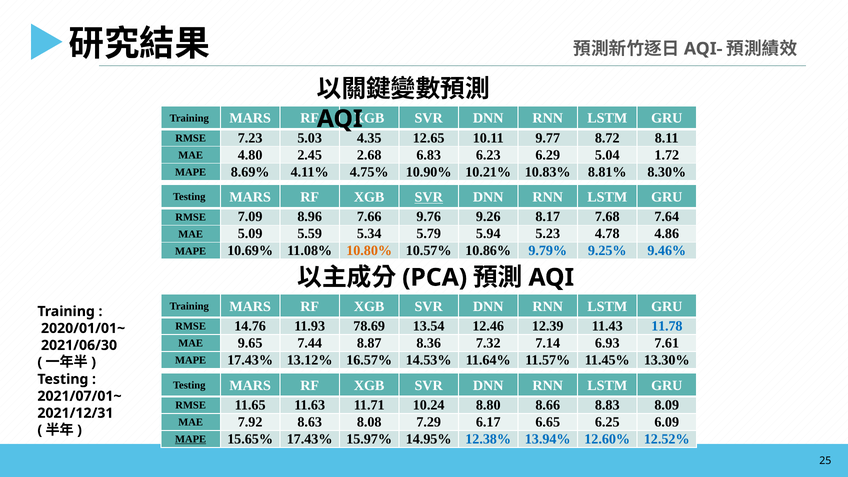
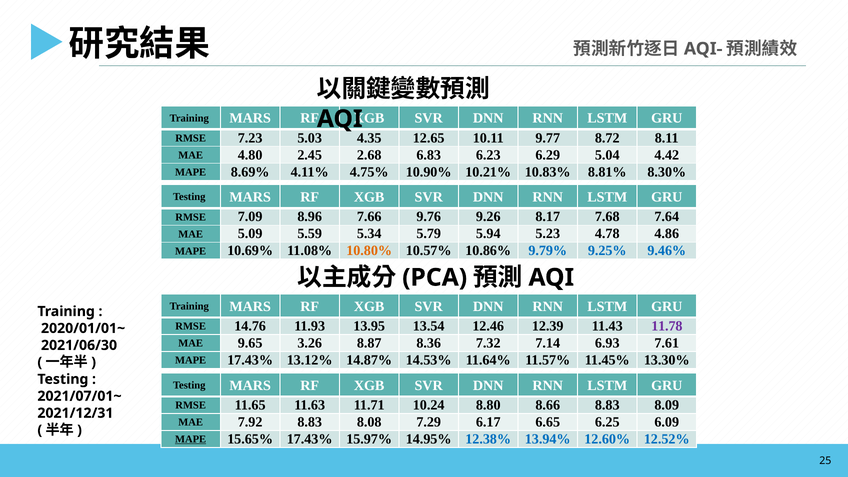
1.72: 1.72 -> 4.42 (667, 155)
SVR underline: present -> none (429, 197)
78.69: 78.69 -> 13.95 (369, 326)
11.78 colour: blue -> purple (667, 326)
7.44: 7.44 -> 3.26 (310, 343)
16.57%: 16.57% -> 14.87% (369, 360)
7.92 8.63: 8.63 -> 8.83 (310, 422)
